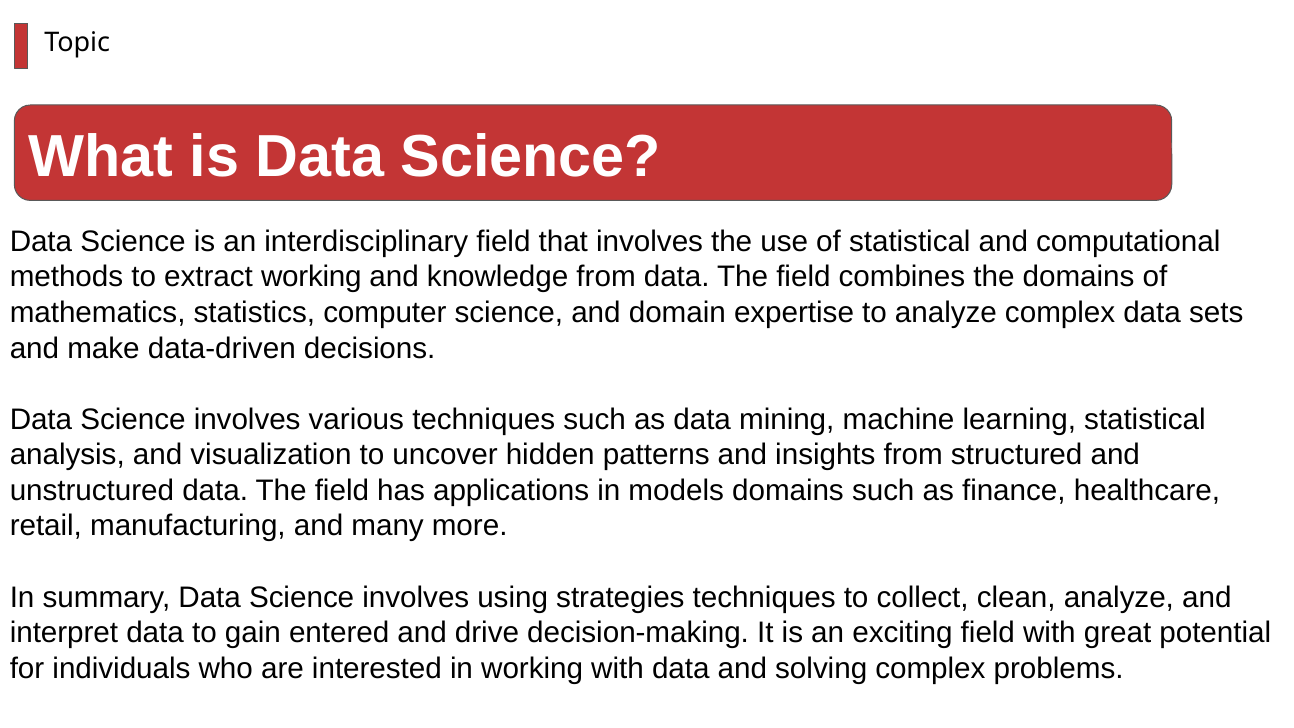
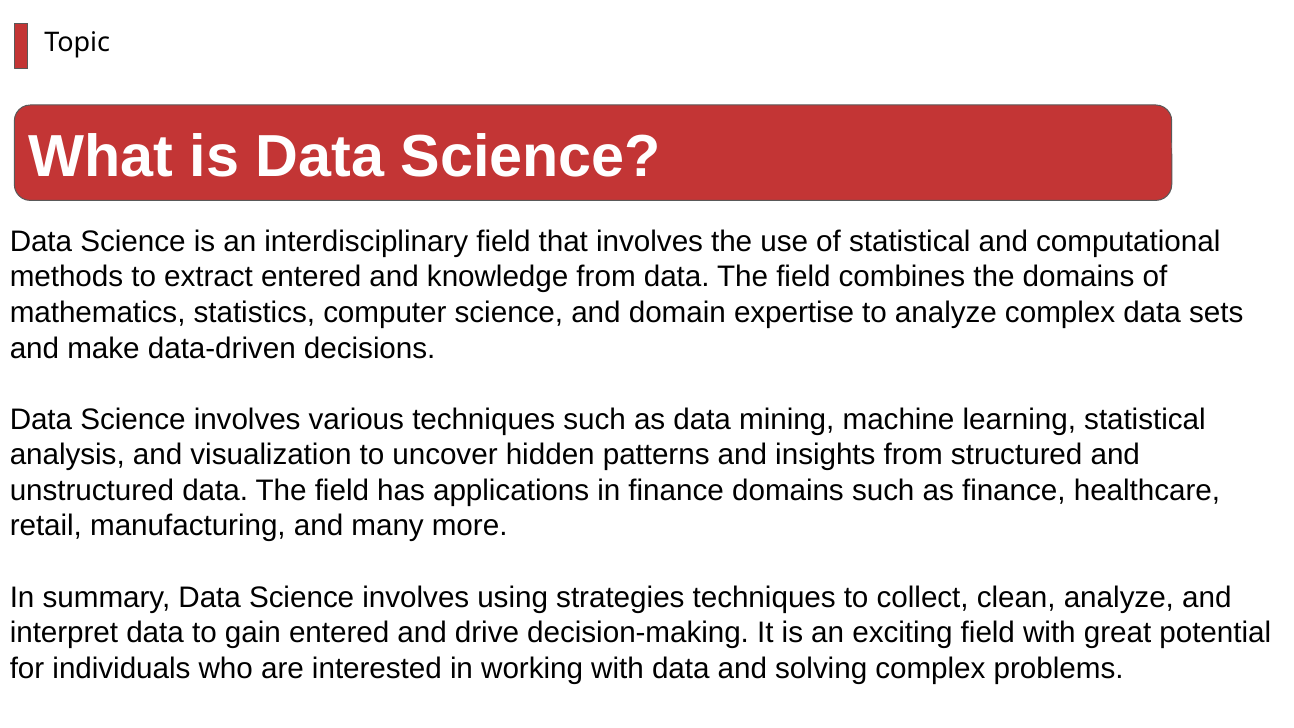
extract working: working -> entered (311, 277)
in models: models -> finance (676, 490)
